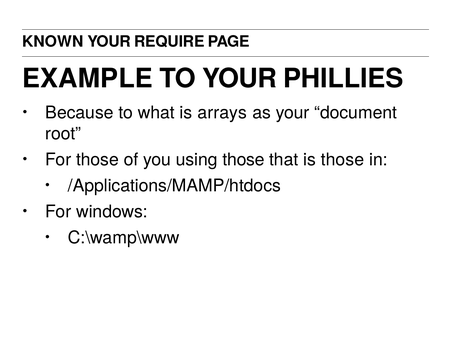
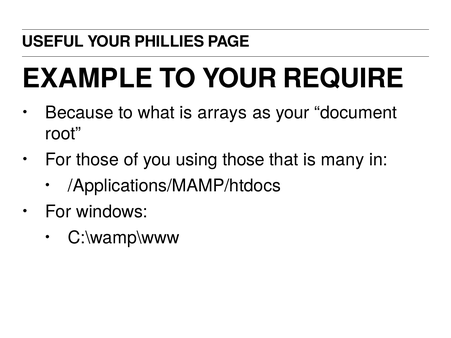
KNOWN: KNOWN -> USEFUL (53, 42)
REQUIRE: REQUIRE -> PHILLIES (169, 42)
PHILLIES: PHILLIES -> REQUIRE (343, 79)
is those: those -> many (342, 160)
